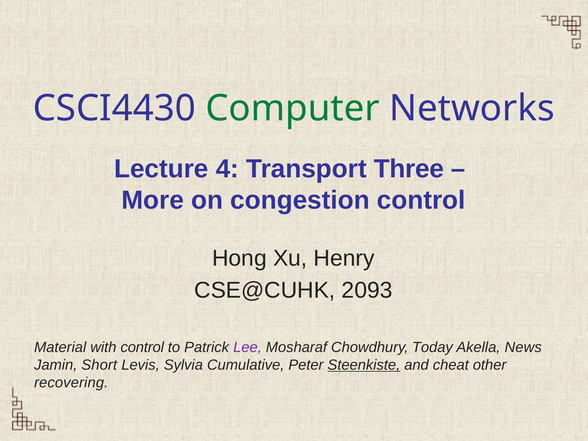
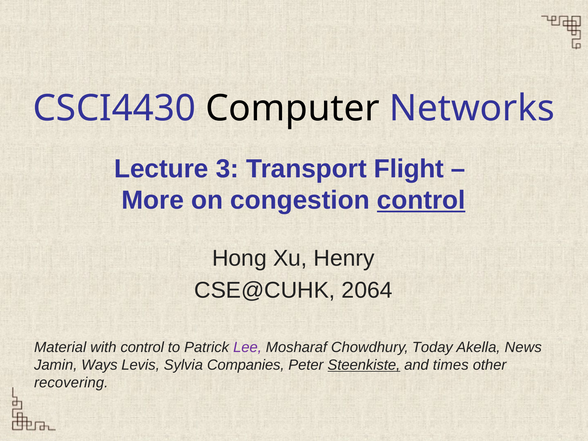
Computer colour: green -> black (293, 108)
4: 4 -> 3 (227, 169)
Three: Three -> Flight (409, 169)
control underline: none -> present (421, 200)
2093: 2093 -> 2064 (367, 290)
Short: Short -> Ways (99, 365)
Cumulative: Cumulative -> Companies (246, 365)
cheat: cheat -> times (451, 365)
